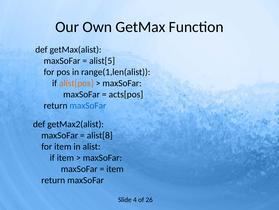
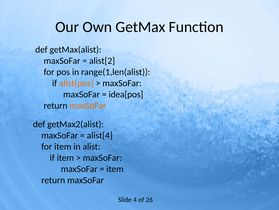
alist[5: alist[5 -> alist[2 (102, 61)
acts[pos: acts[pos -> idea[pos (126, 94)
maxSoFar colour: blue -> orange (88, 105)
alist[8: alist[8 -> alist[4 (100, 135)
